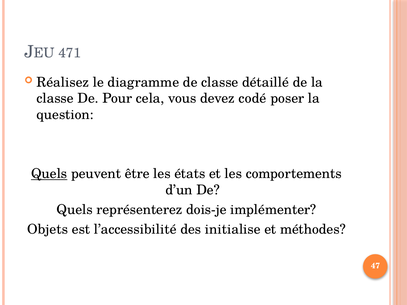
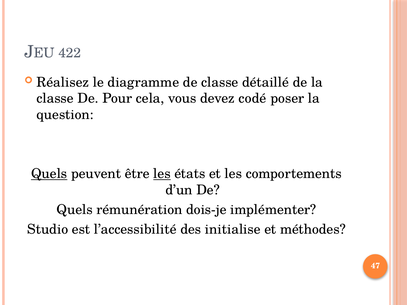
471: 471 -> 422 (70, 53)
les underline: none -> present (162, 174)
représenterez: représenterez -> rémunération (139, 210)
Objets: Objets -> Studio (48, 230)
